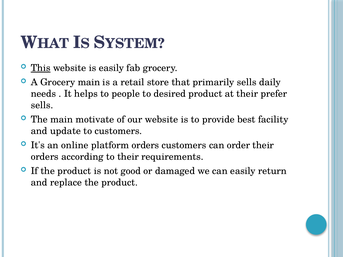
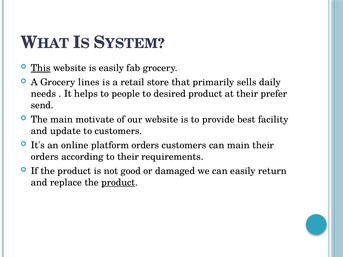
Grocery main: main -> lines (89, 82)
sells: sells -> send (42, 105)
can order: order -> main (238, 145)
product underline: none -> present (118, 183)
